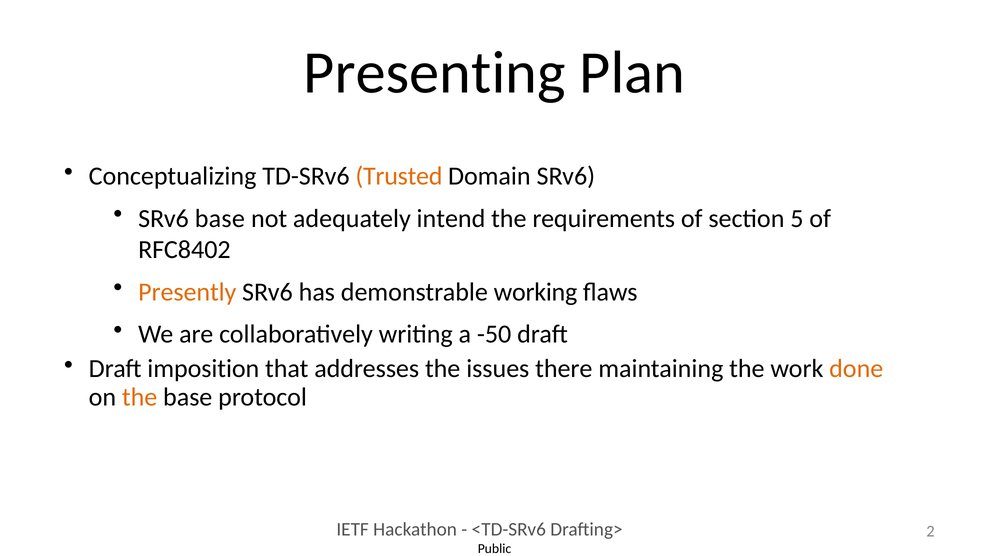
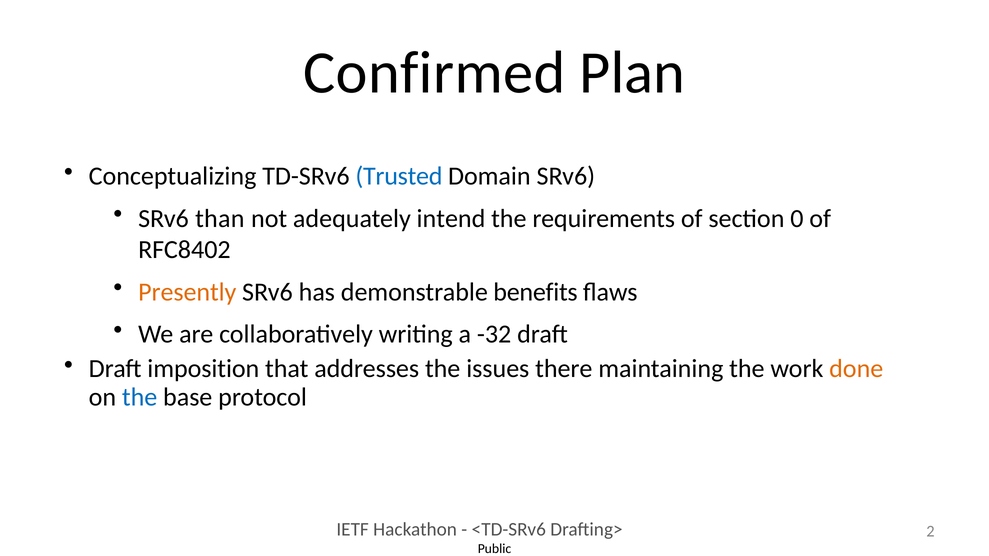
Presenting: Presenting -> Confirmed (434, 73)
Trusted colour: orange -> blue (399, 176)
SRv6 base: base -> than (220, 219)
5: 5 -> 0 (797, 219)
working: working -> benefits (535, 292)
-50: -50 -> -32 (494, 334)
the colour: orange -> blue (140, 397)
